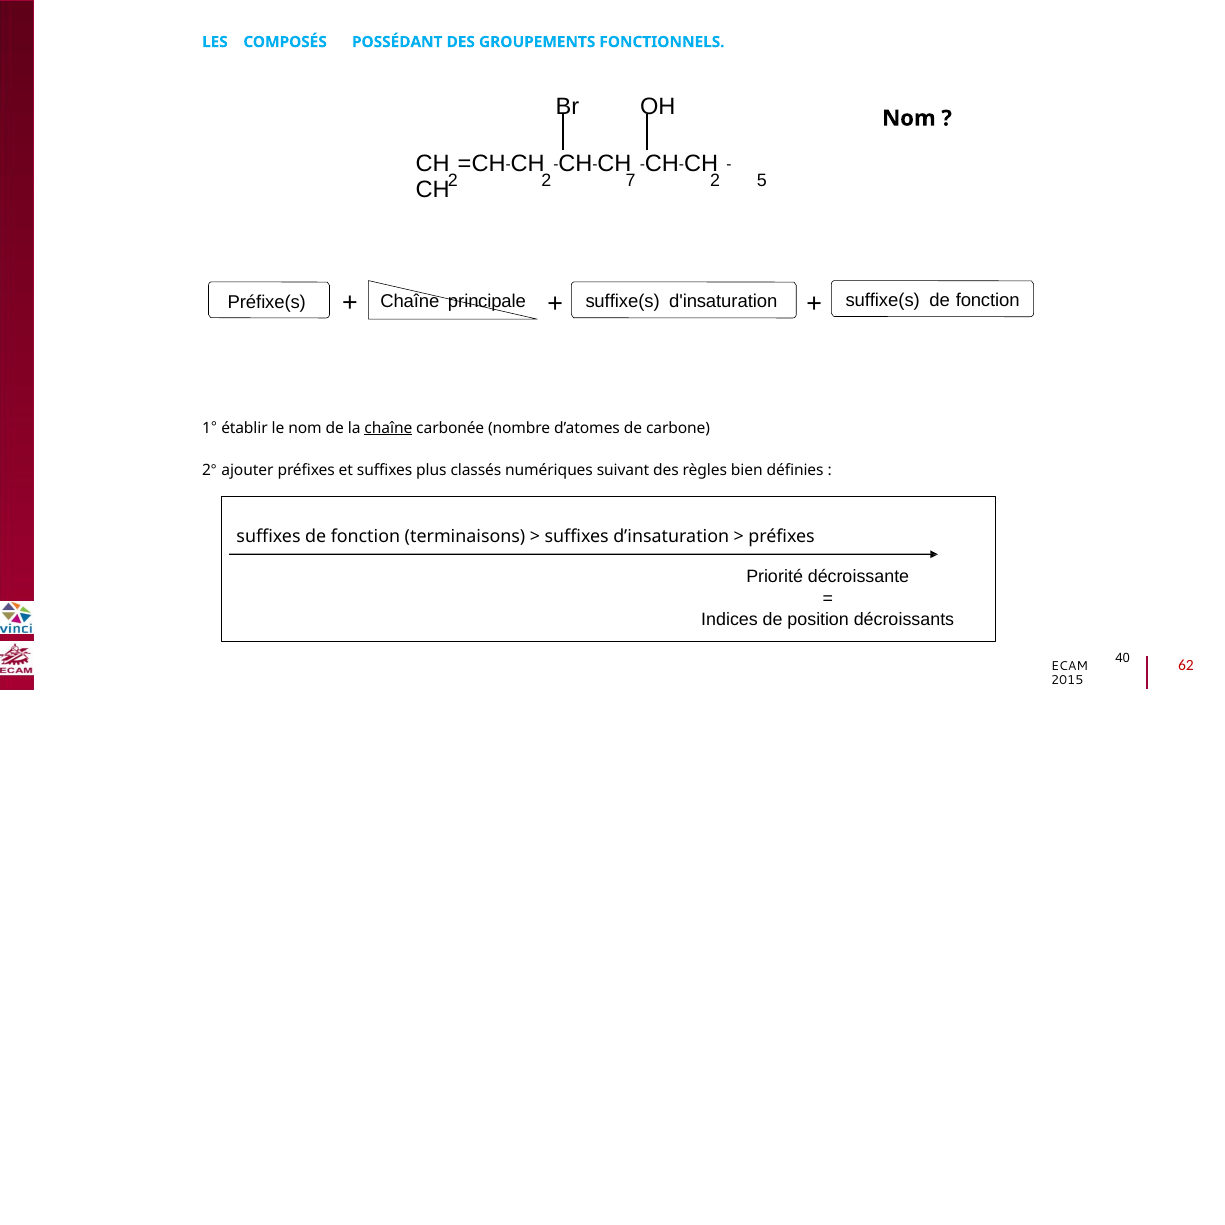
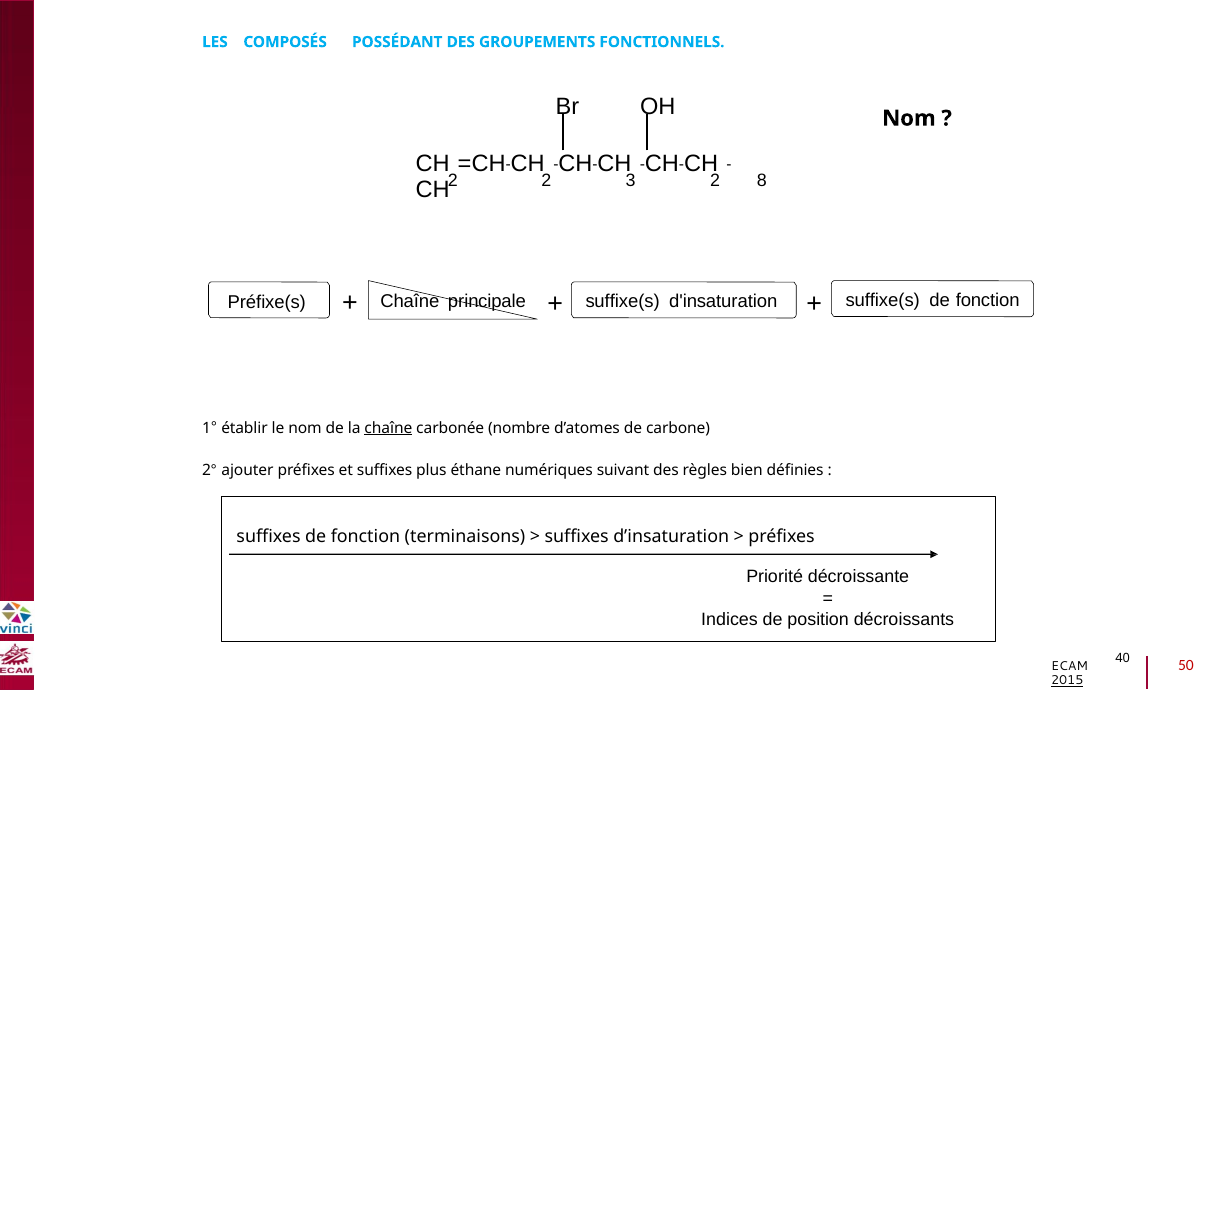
7: 7 -> 3 (631, 180)
5: 5 -> 8 (762, 180)
classés: classés -> éthane (476, 471)
62: 62 -> 50 (1186, 665)
2015 underline: none -> present (1067, 681)
